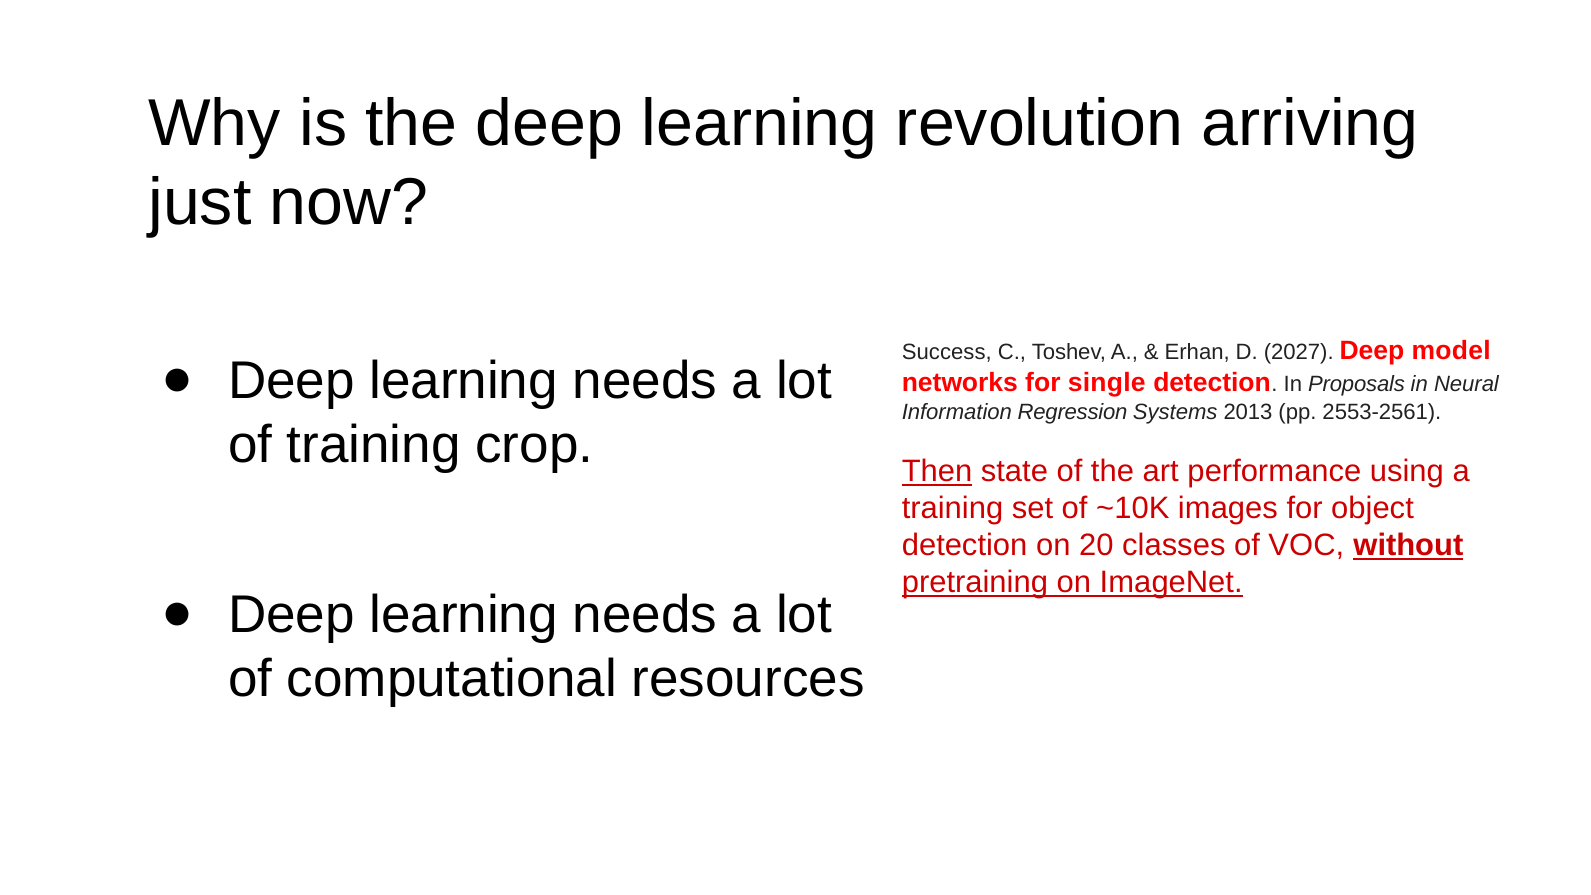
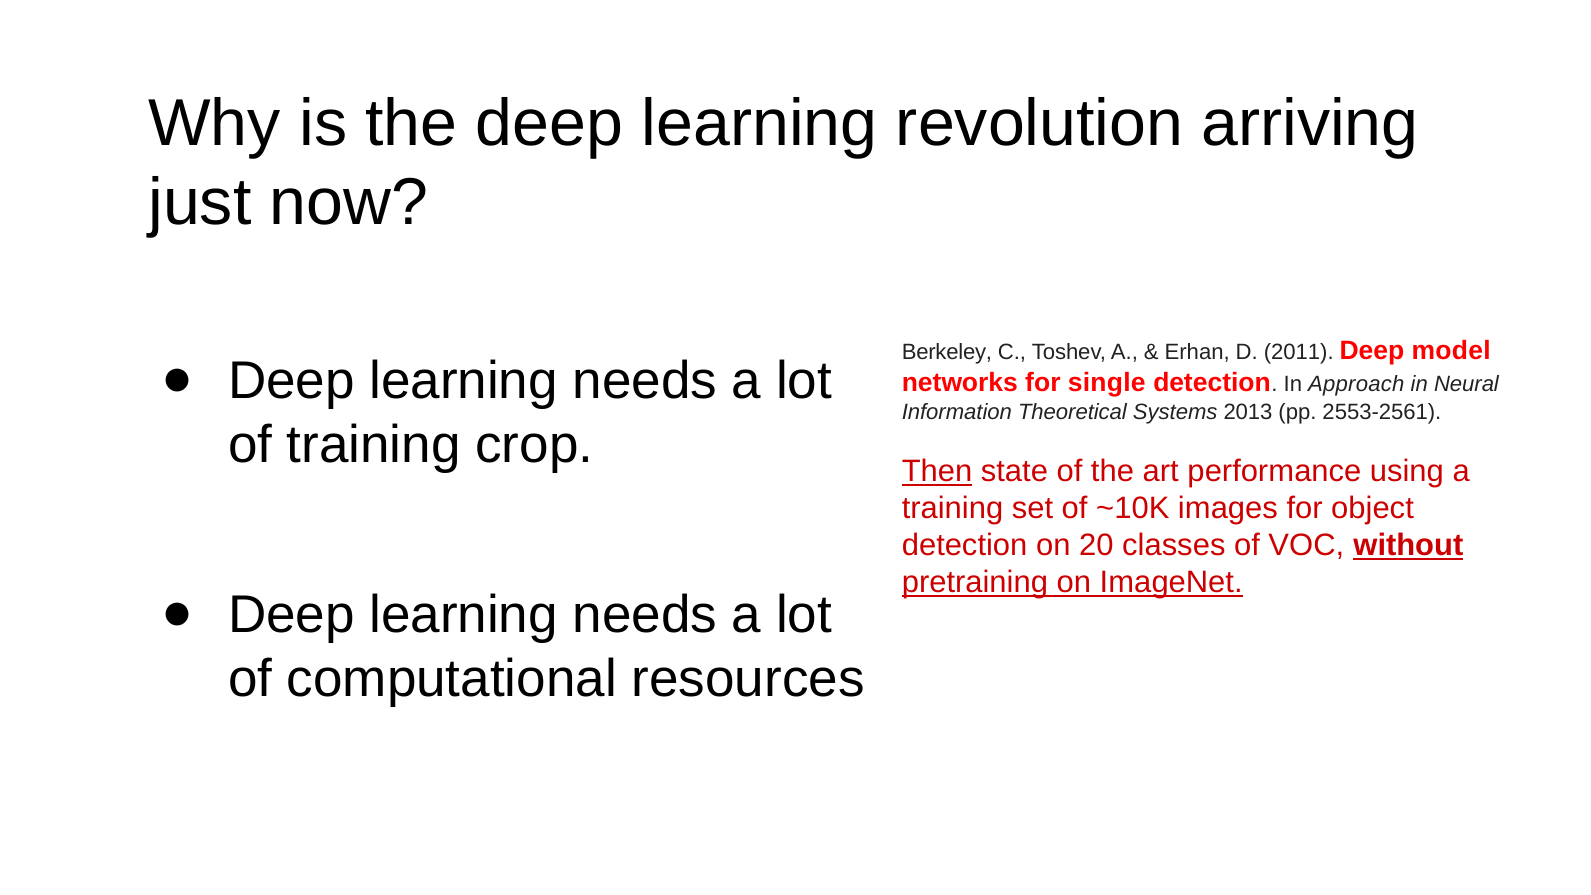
Success: Success -> Berkeley (947, 353)
2027: 2027 -> 2011 (1299, 353)
Proposals: Proposals -> Approach (1356, 385)
Regression: Regression -> Theoretical (1072, 412)
